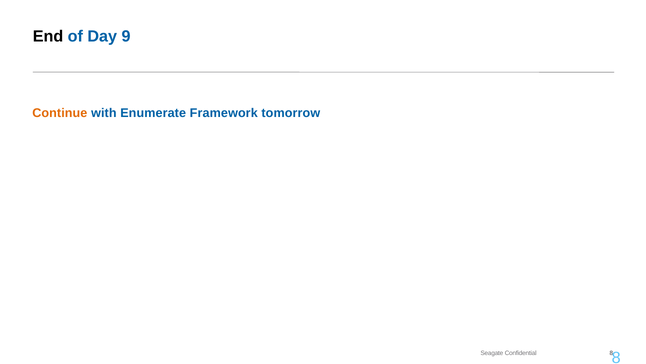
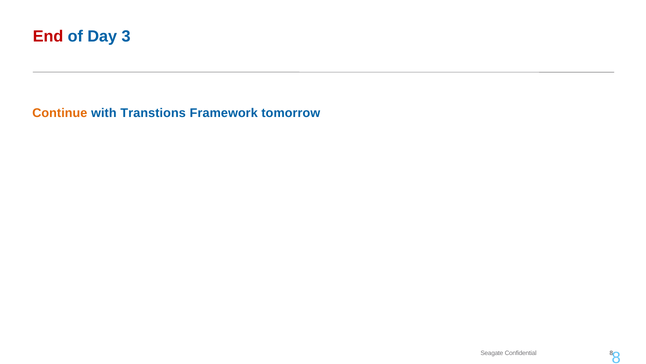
End colour: black -> red (48, 37)
9: 9 -> 3 (126, 37)
Enumerate: Enumerate -> Transtions (153, 113)
